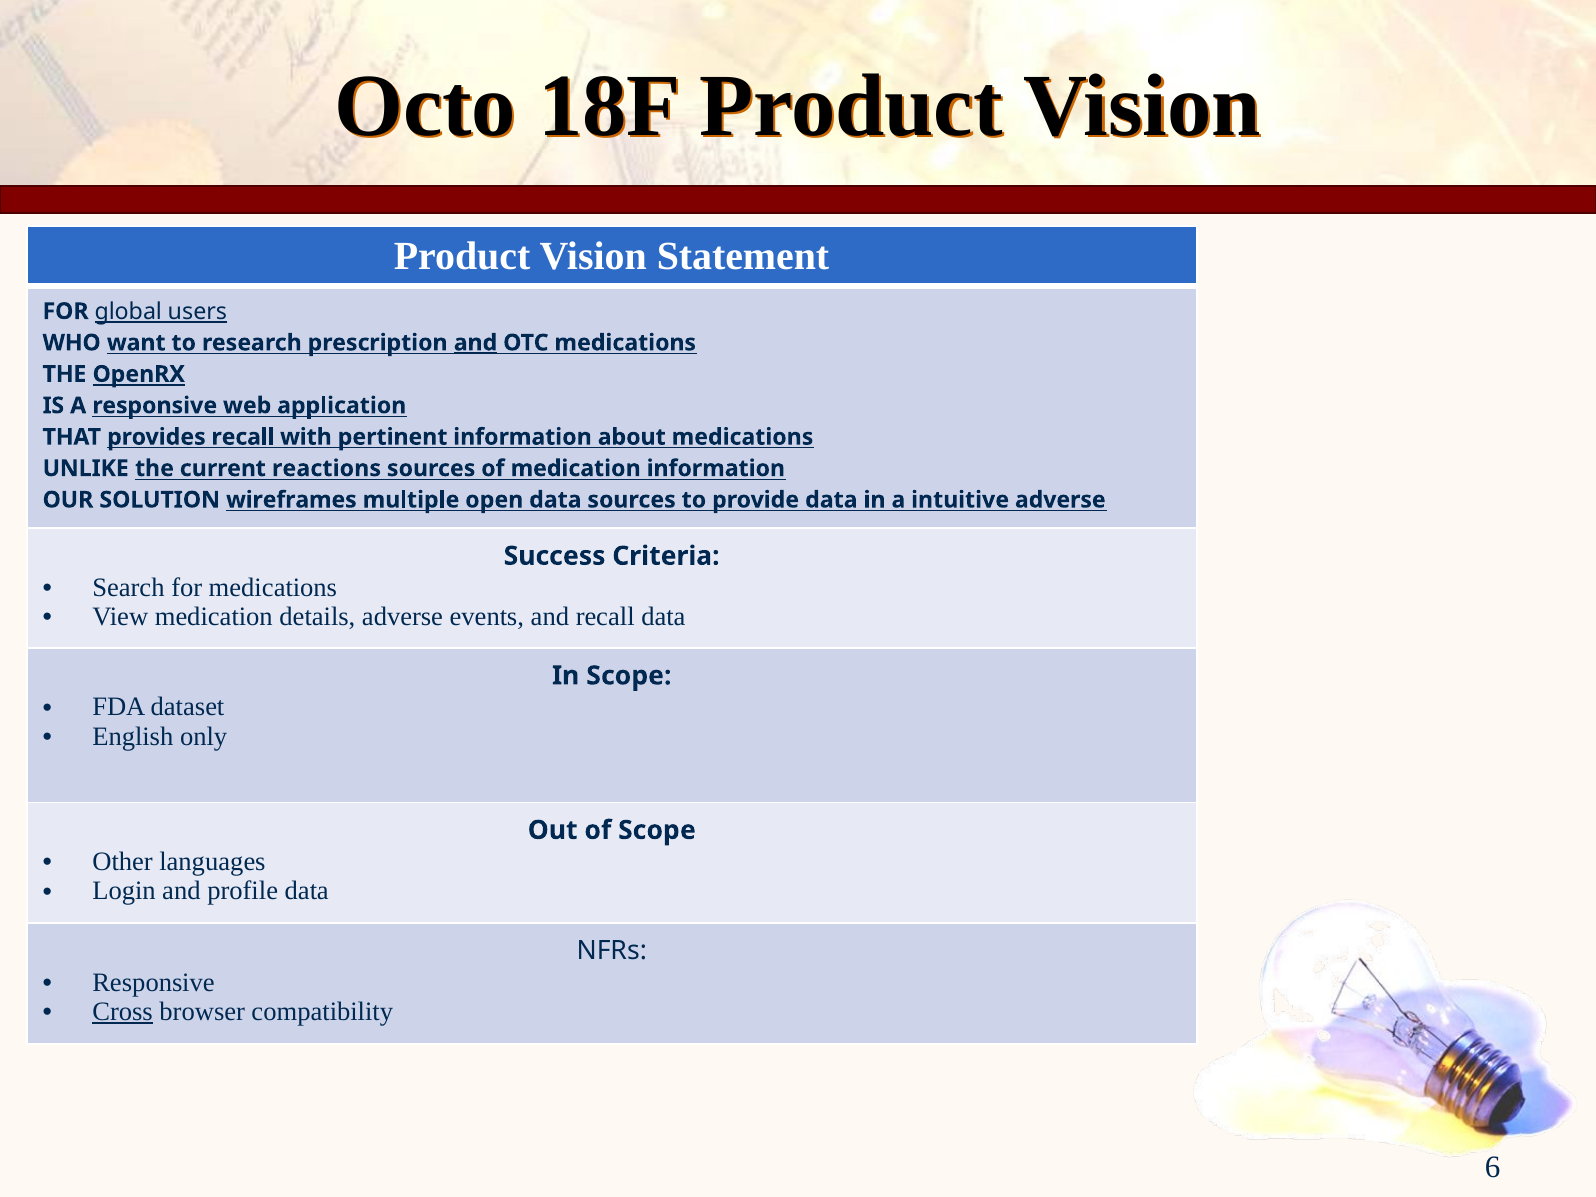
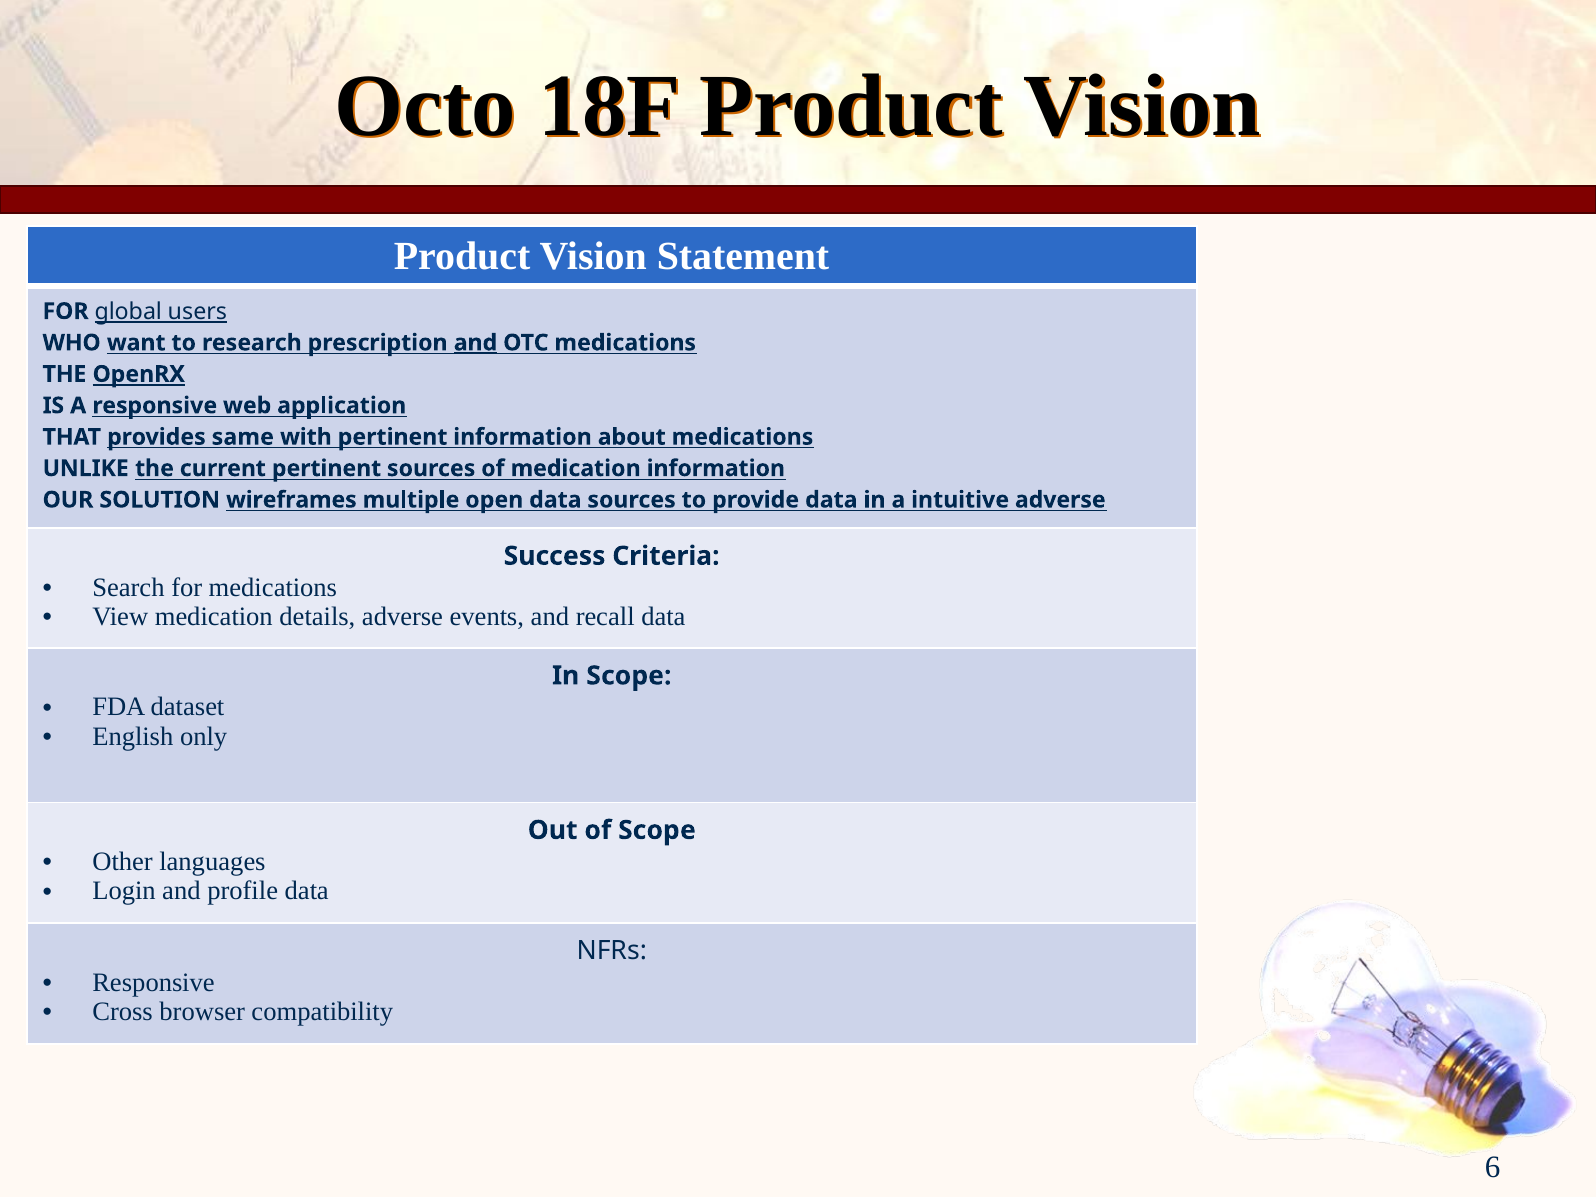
provides recall: recall -> same (243, 437)
current reactions: reactions -> pertinent (327, 468)
Cross underline: present -> none (123, 1012)
